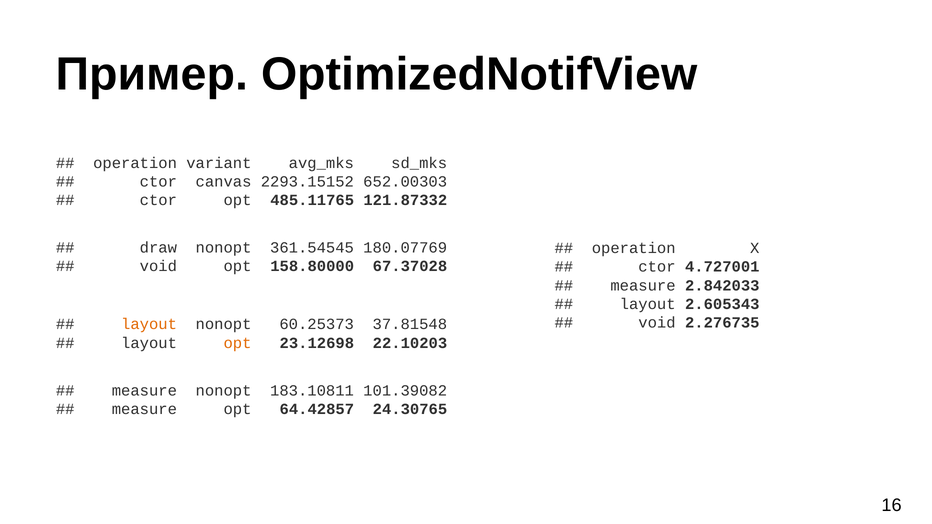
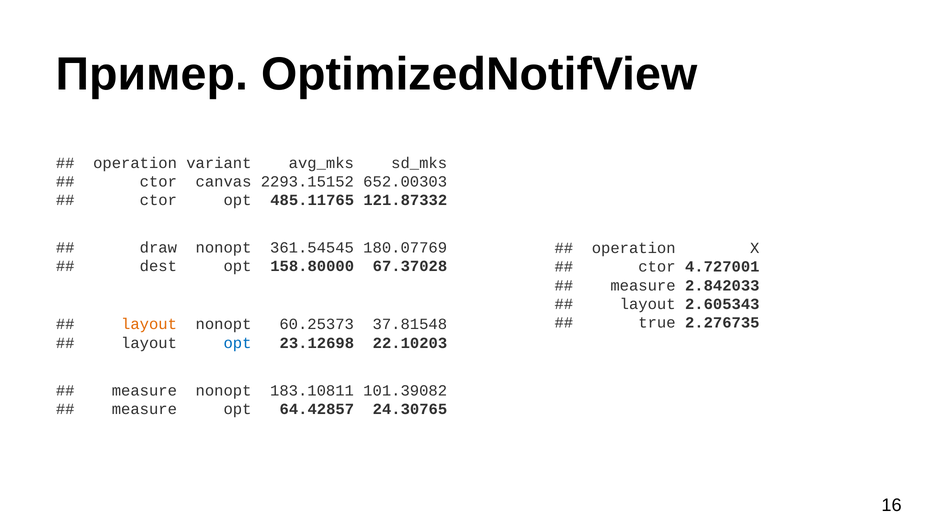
void: void -> dest (158, 267)
void: void -> true (657, 323)
opt colour: orange -> blue (238, 343)
